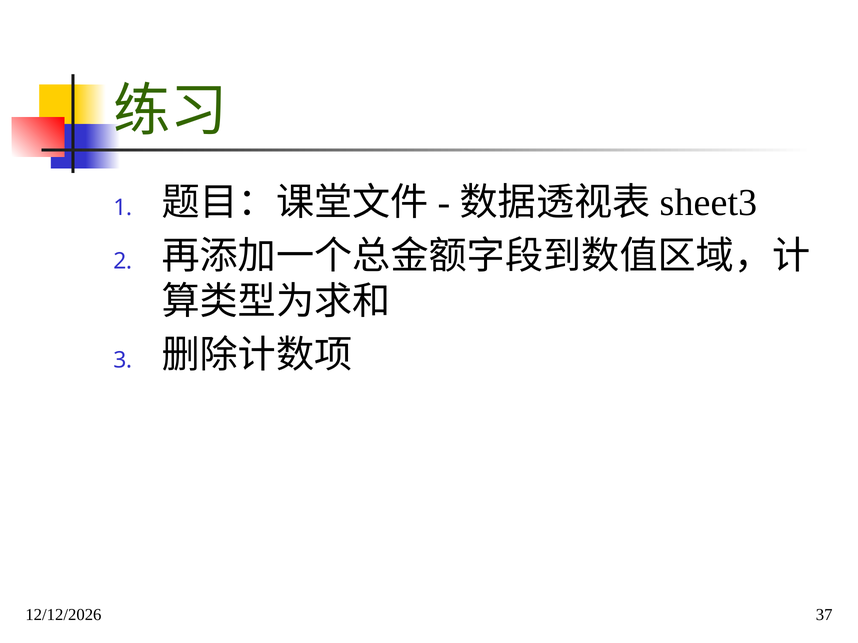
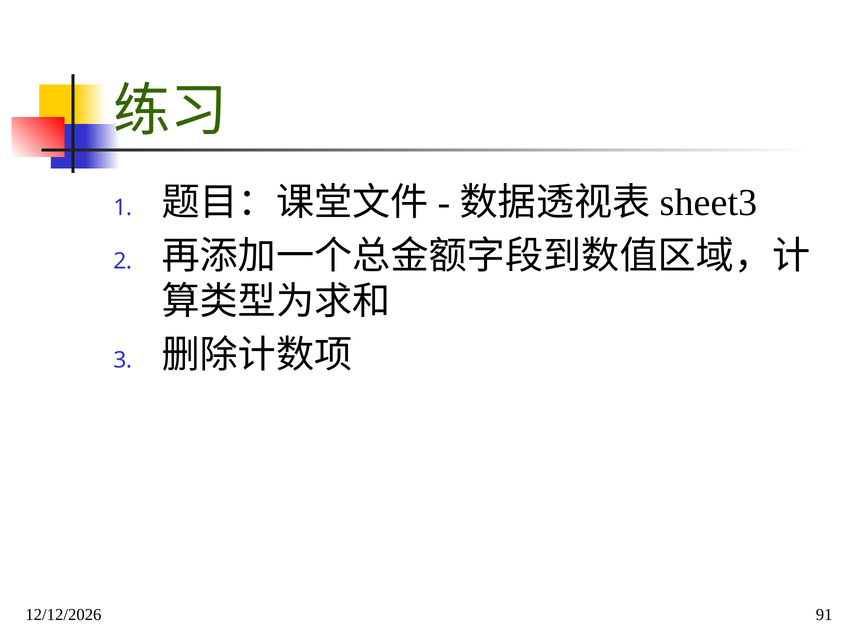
37: 37 -> 91 (824, 615)
